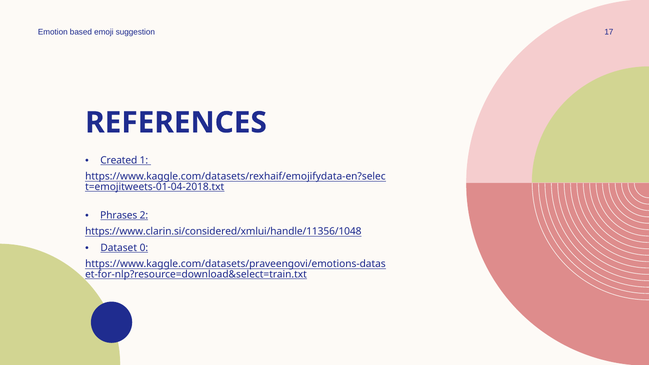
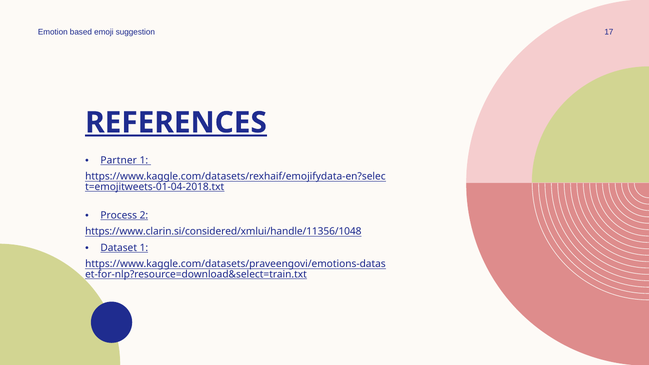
REFERENCES underline: none -> present (176, 123)
Created: Created -> Partner (119, 160)
Phrases: Phrases -> Process (119, 215)
Dataset 0: 0 -> 1 (144, 248)
